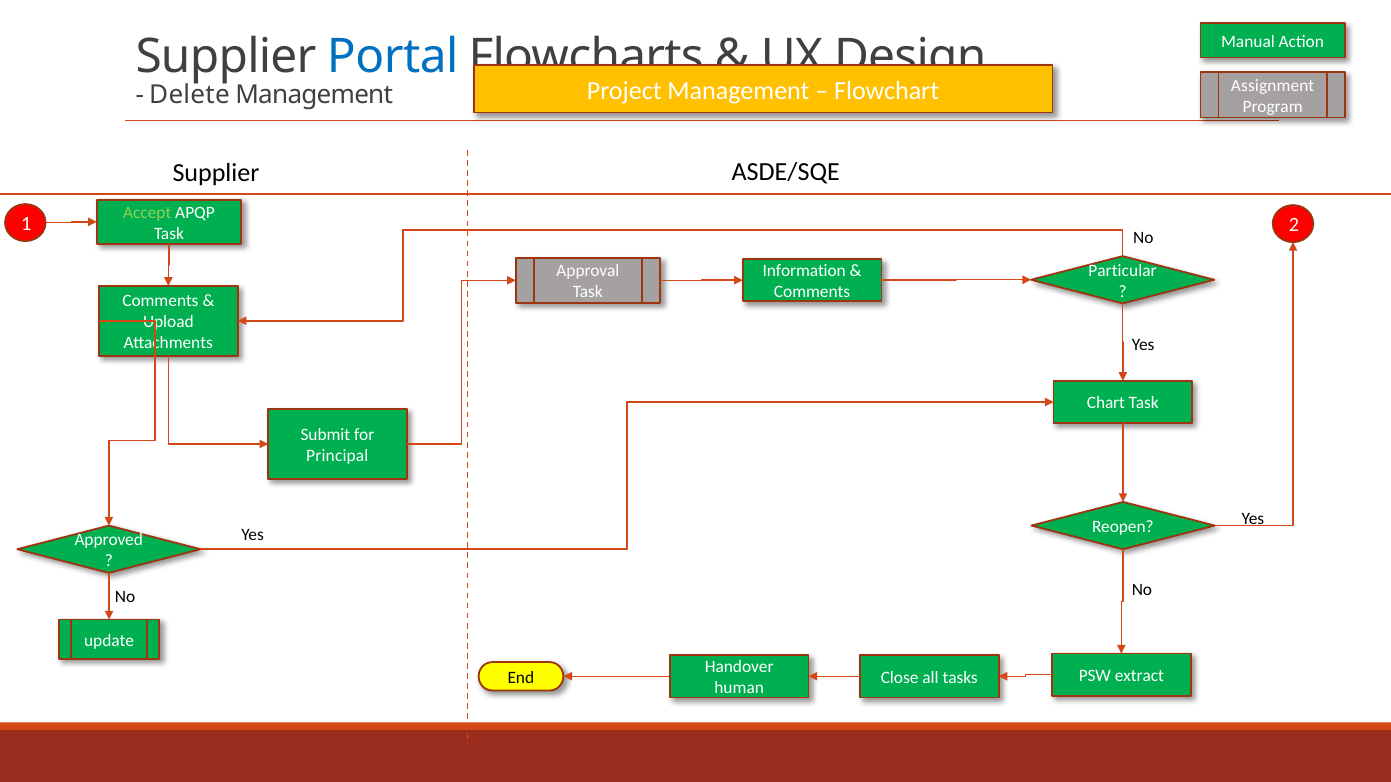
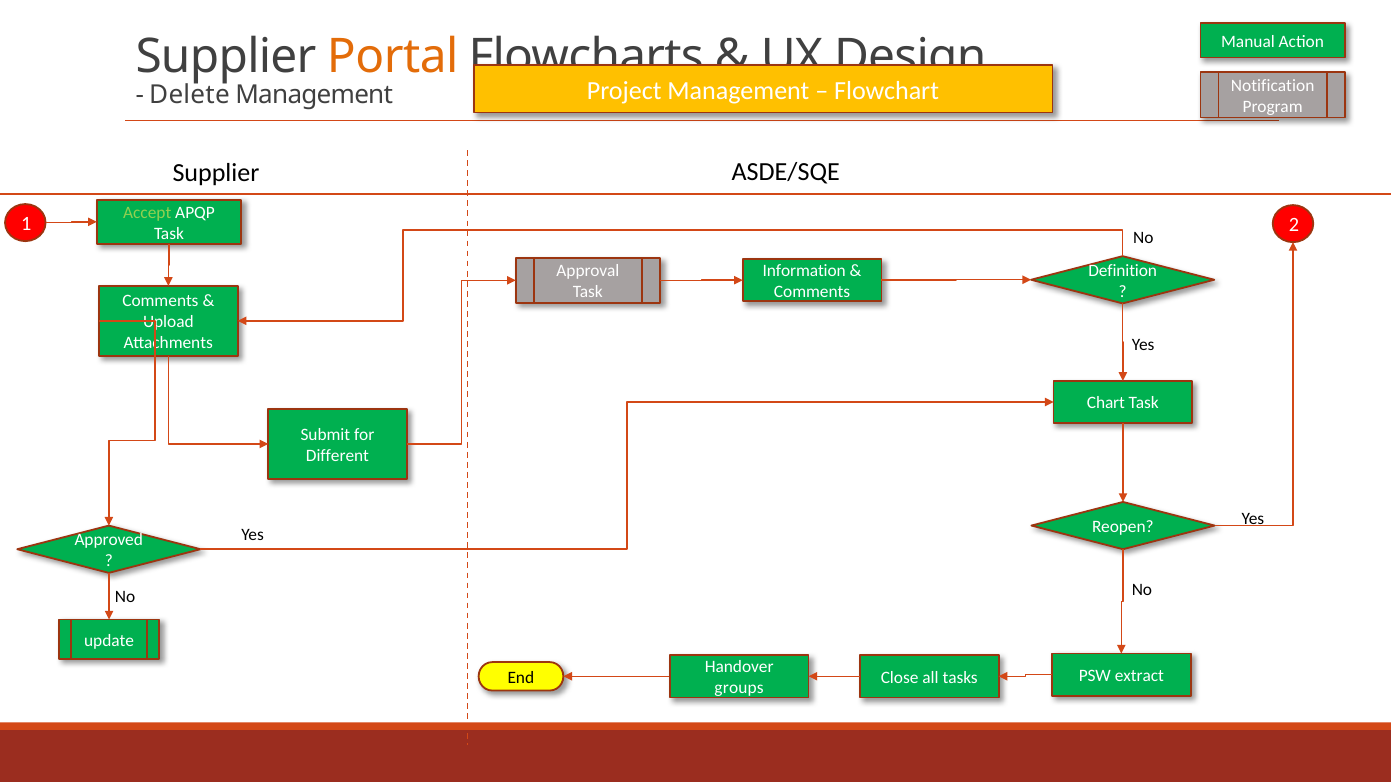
Portal colour: blue -> orange (393, 56)
Assignment: Assignment -> Notification (1273, 86)
Particular: Particular -> Definition (1123, 271)
Principal: Principal -> Different (337, 456)
human: human -> groups (739, 688)
